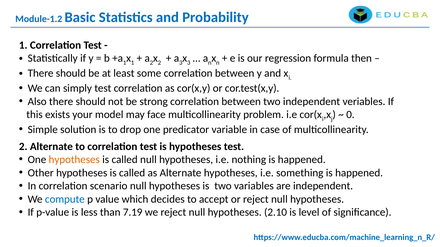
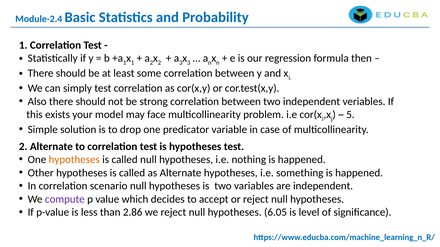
Module-1.2: Module-1.2 -> Module-2.4 (39, 19)
0: 0 -> 5 (350, 115)
compute colour: blue -> purple (65, 200)
7.19: 7.19 -> 2.86 (133, 213)
2.10: 2.10 -> 6.05 (276, 213)
